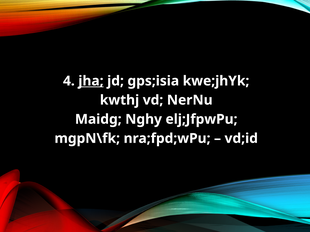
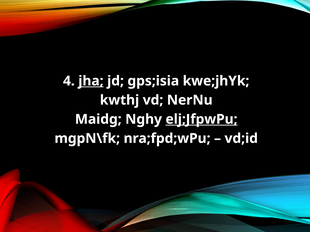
elj;JfpwPu underline: none -> present (202, 119)
